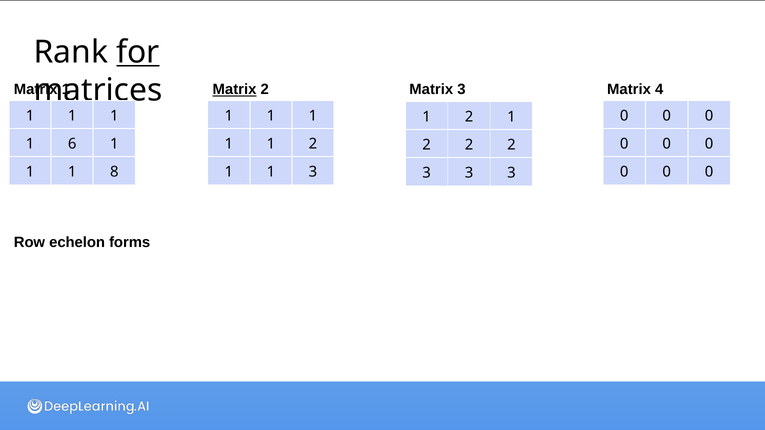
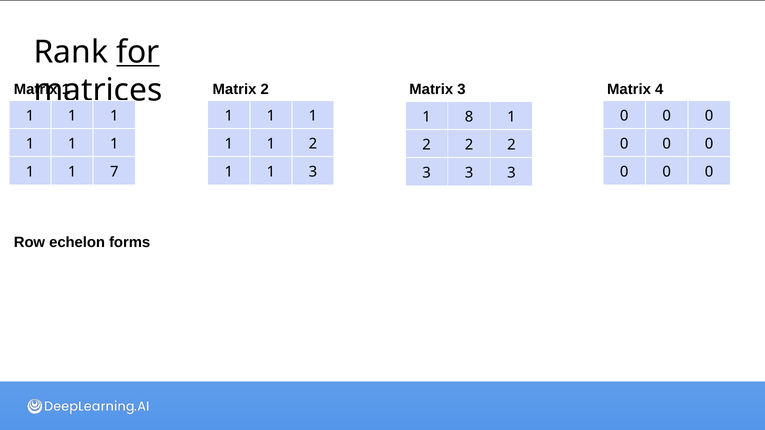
Matrix underline: present -> none (235, 90)
2: 2 -> 8 (469, 117)
6: 6 -> 1 (72, 144)
8: 8 -> 7 (114, 172)
